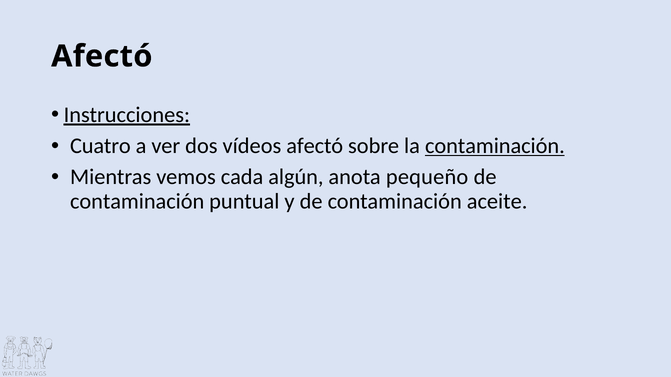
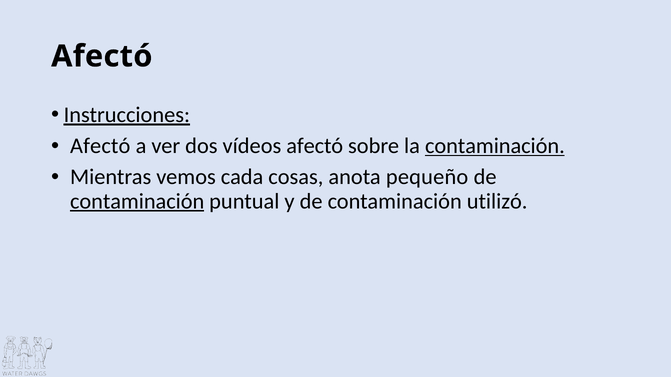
Cuatro: Cuatro -> Afectó (100, 146)
algún: algún -> cosas (296, 177)
contaminación underline: none -> present (137, 201)
aceite: aceite -> utilizó (497, 201)
